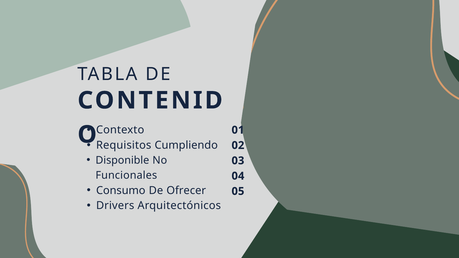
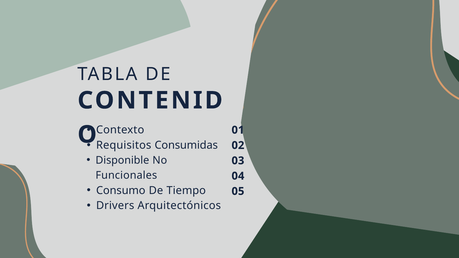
Cumpliendo: Cumpliendo -> Consumidas (186, 145)
Ofrecer: Ofrecer -> Tiempo (186, 191)
